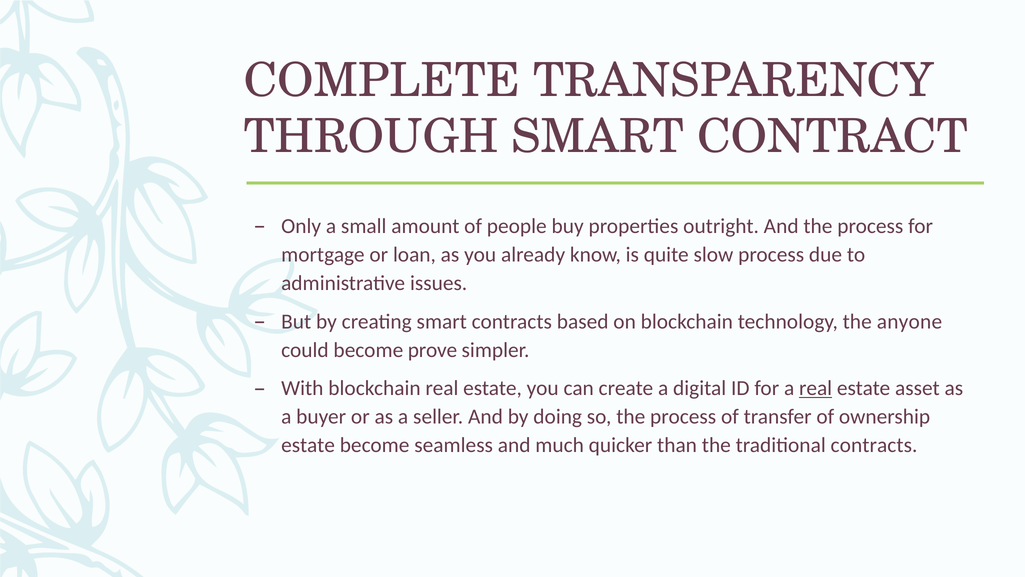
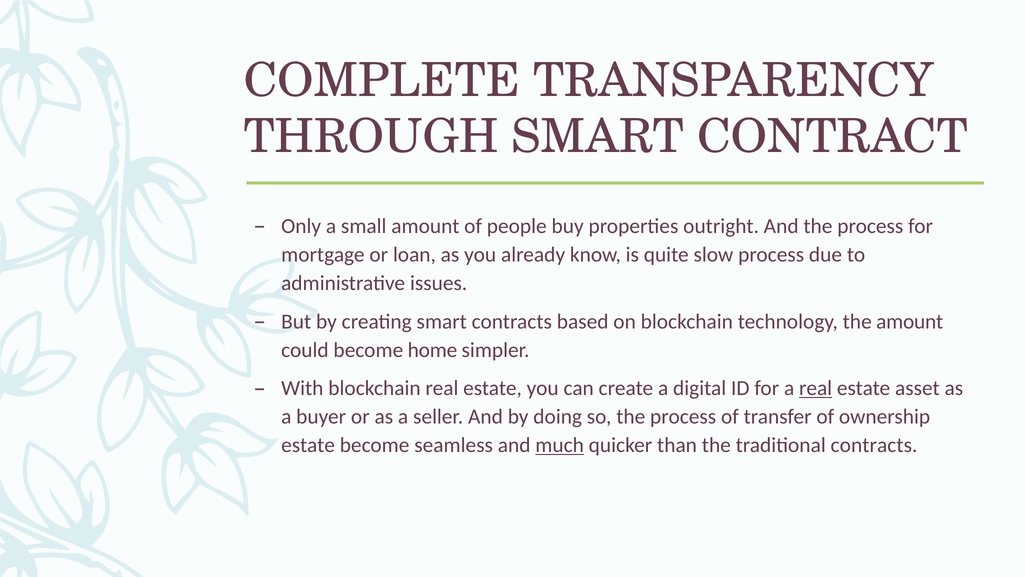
the anyone: anyone -> amount (910, 321)
prove: prove -> home (432, 350)
much underline: none -> present (560, 445)
